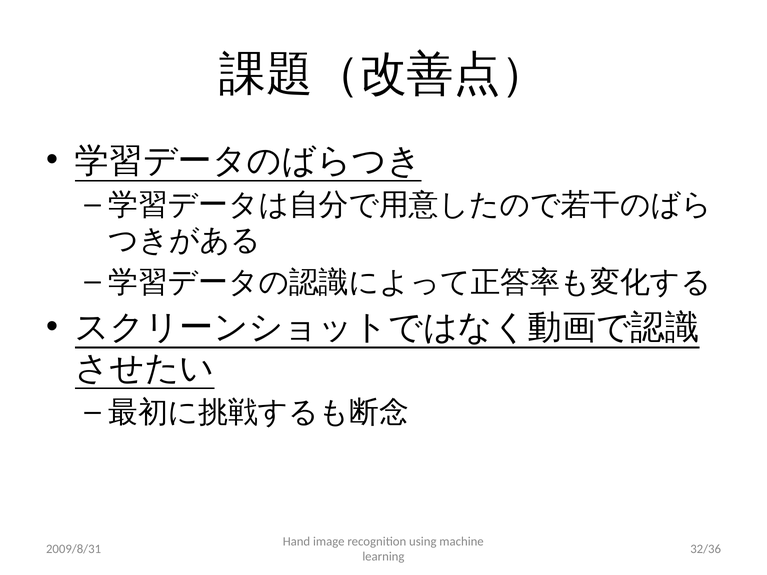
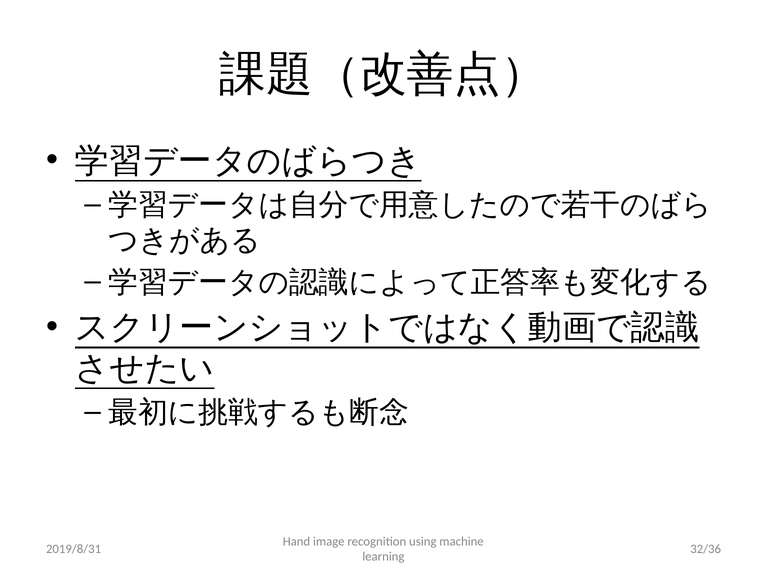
2009/8/31: 2009/8/31 -> 2019/8/31 (74, 549)
